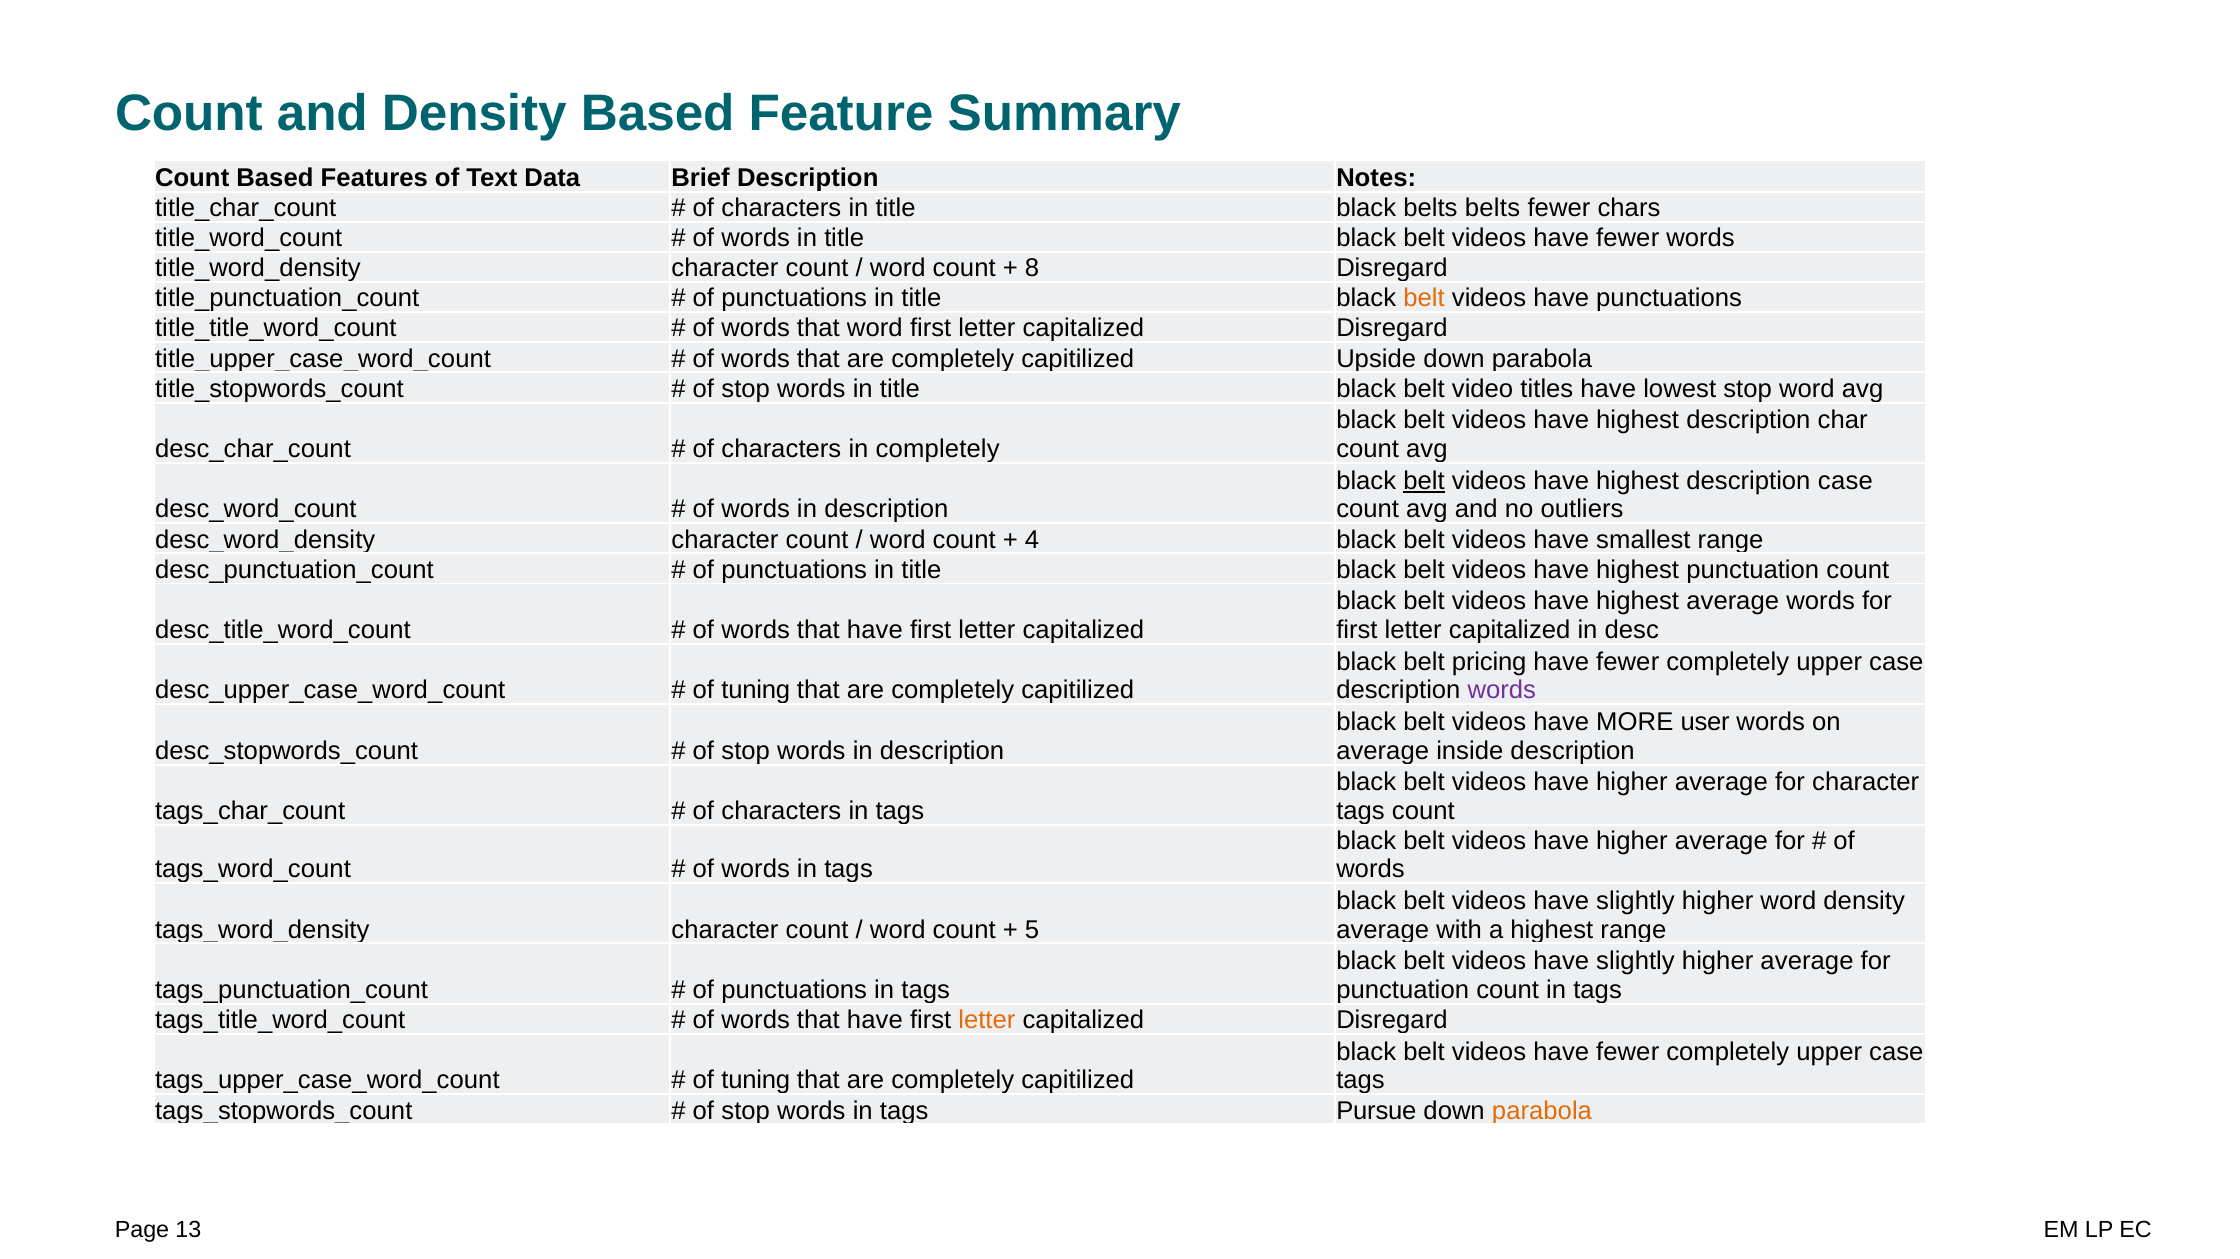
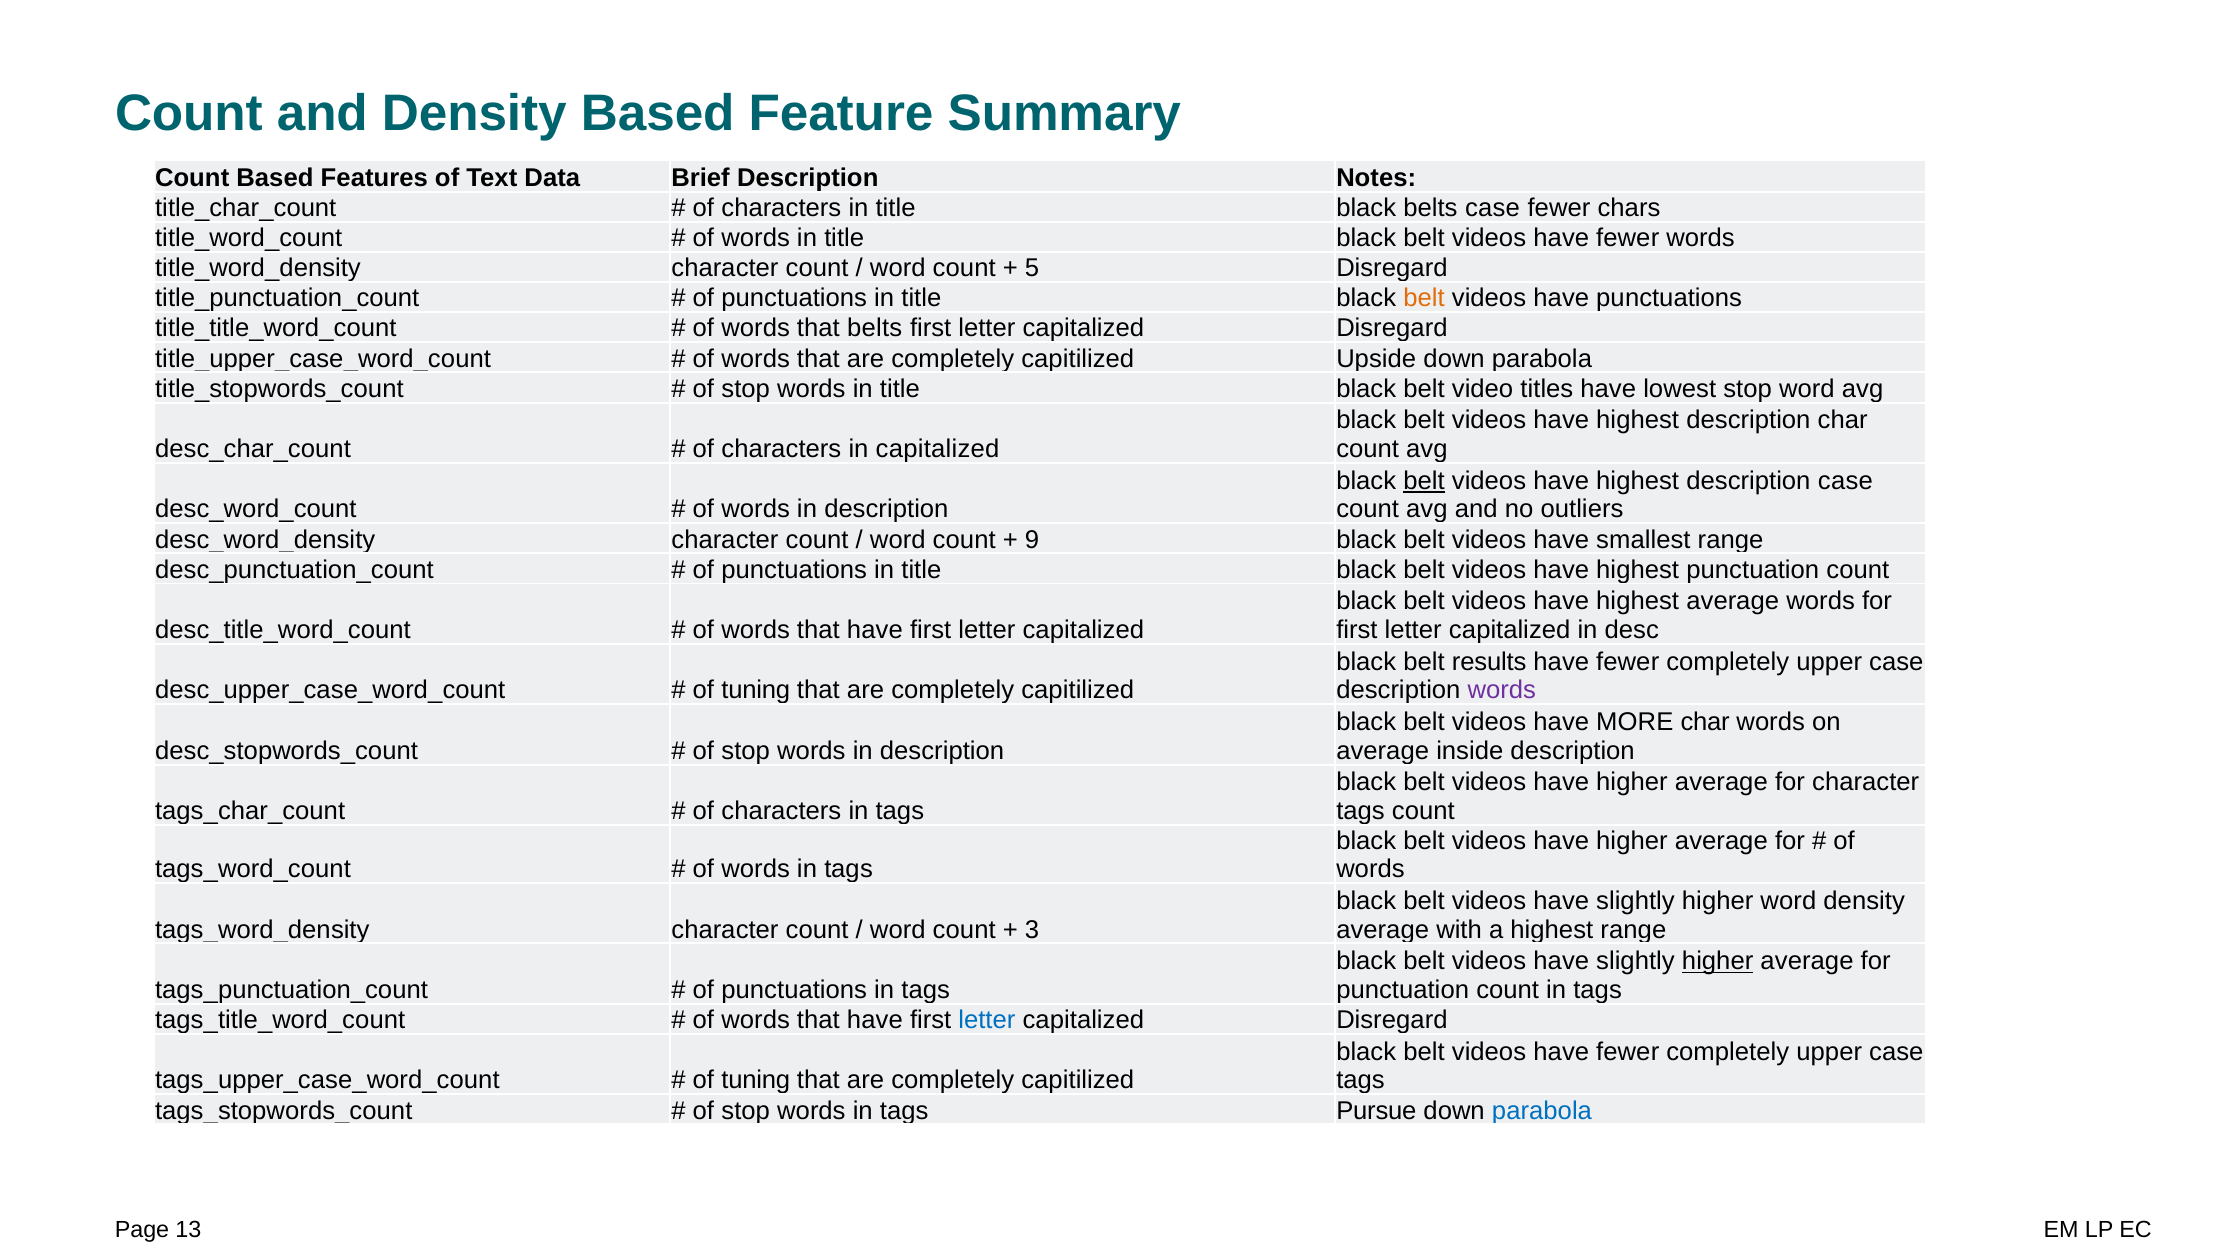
belts belts: belts -> case (1493, 208)
8: 8 -> 5 (1032, 268)
that word: word -> belts (875, 329)
in completely: completely -> capitalized (938, 449)
4: 4 -> 9 (1032, 540)
pricing: pricing -> results (1489, 662)
MORE user: user -> char (1705, 722)
5: 5 -> 3 (1032, 930)
higher underline: none -> present (1718, 962)
letter colour: orange -> blue (987, 1020)
parabola colour: orange -> blue (1542, 1111)
